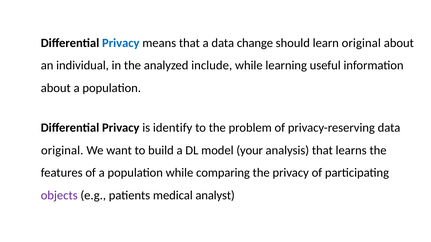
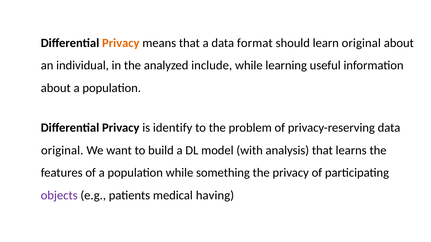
Privacy colour: blue -> orange (121, 43)
change: change -> format (255, 43)
your: your -> with (250, 151)
comparing: comparing -> something (223, 173)
analyst: analyst -> having (215, 196)
